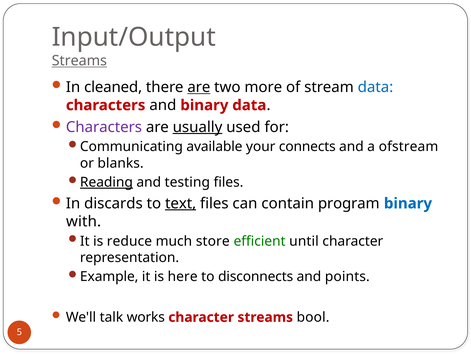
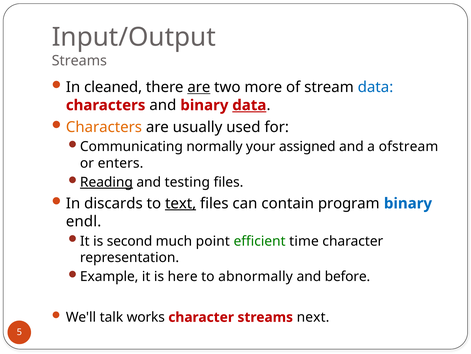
Streams underline: present -> none (79, 61)
data underline: none -> present (249, 105)
Characters colour: purple -> orange (104, 127)
usually underline: present -> none (198, 127)
available: available -> normally (214, 146)
connects: connects -> assigned (307, 146)
blanks: blanks -> enters (121, 163)
with: with -> endl (84, 221)
reduce: reduce -> second (130, 241)
store: store -> point (213, 241)
until: until -> time (304, 241)
disconnects: disconnects -> abnormally (256, 276)
points: points -> before (347, 276)
bool: bool -> next (313, 317)
